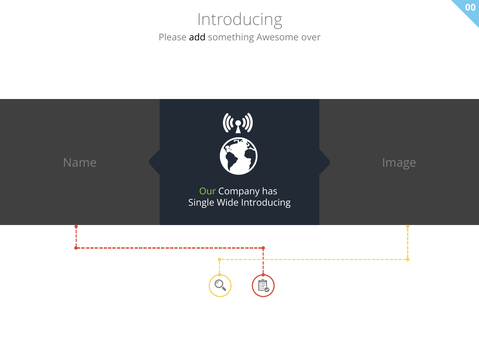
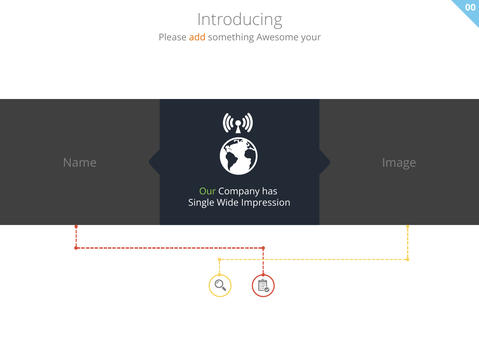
add colour: black -> orange (197, 37)
over: over -> your (311, 37)
Wide Introducing: Introducing -> Impression (266, 203)
